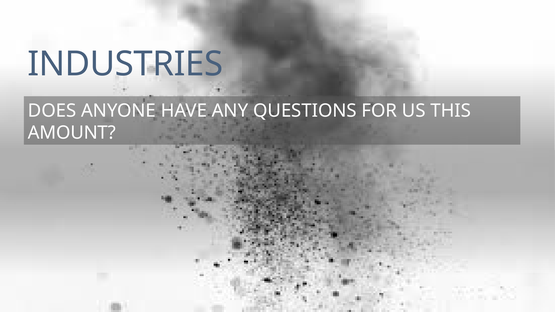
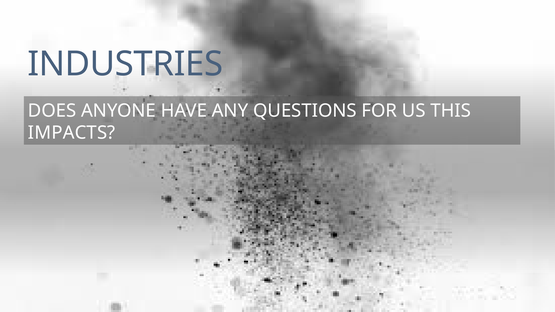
AMOUNT: AMOUNT -> IMPACTS (72, 133)
